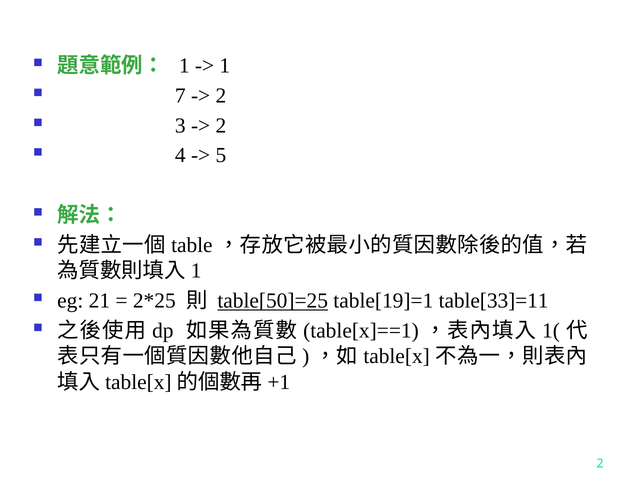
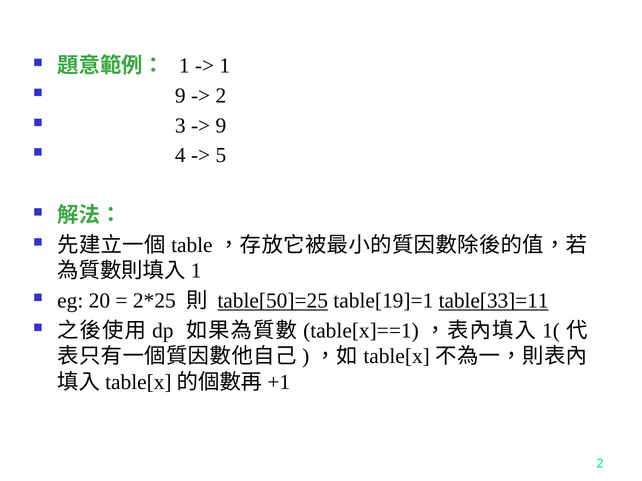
7: 7 -> 9 (180, 96)
2: 2 -> 9 (221, 126)
21: 21 -> 20 (99, 301)
table[33]=11 underline: none -> present (494, 301)
